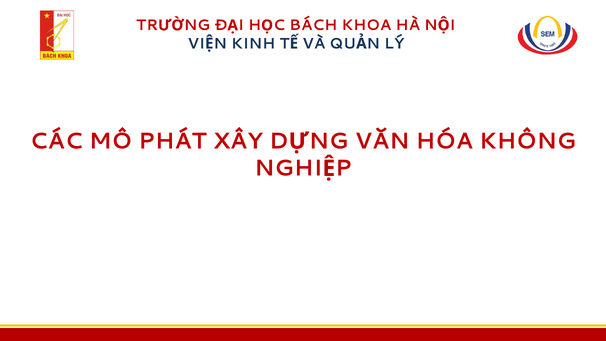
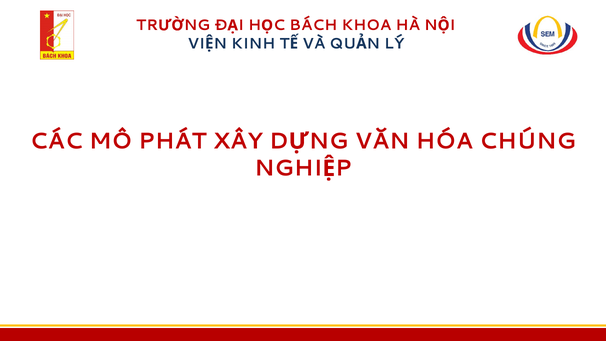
KHÔNG: KHÔNG -> CHÚNG (528, 141)
